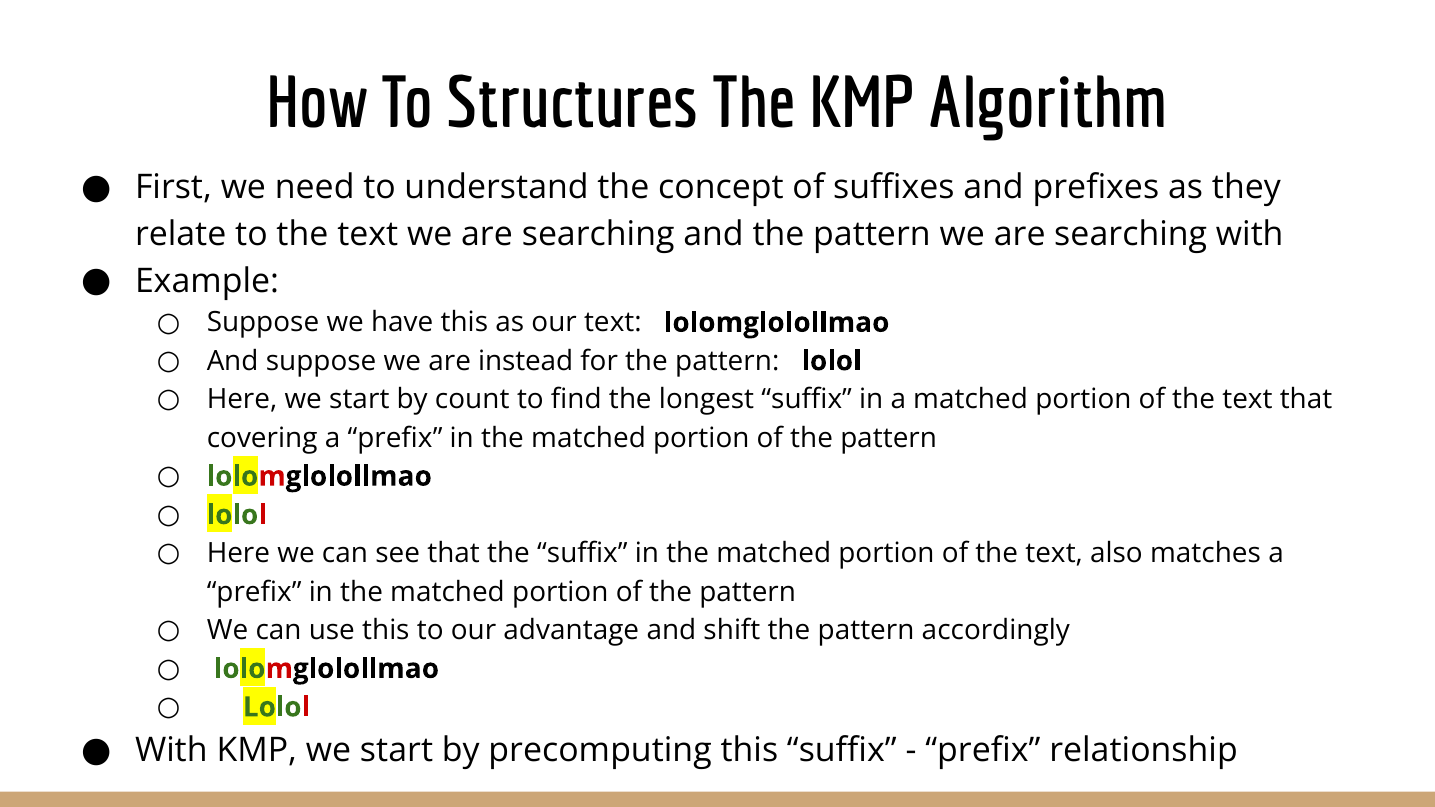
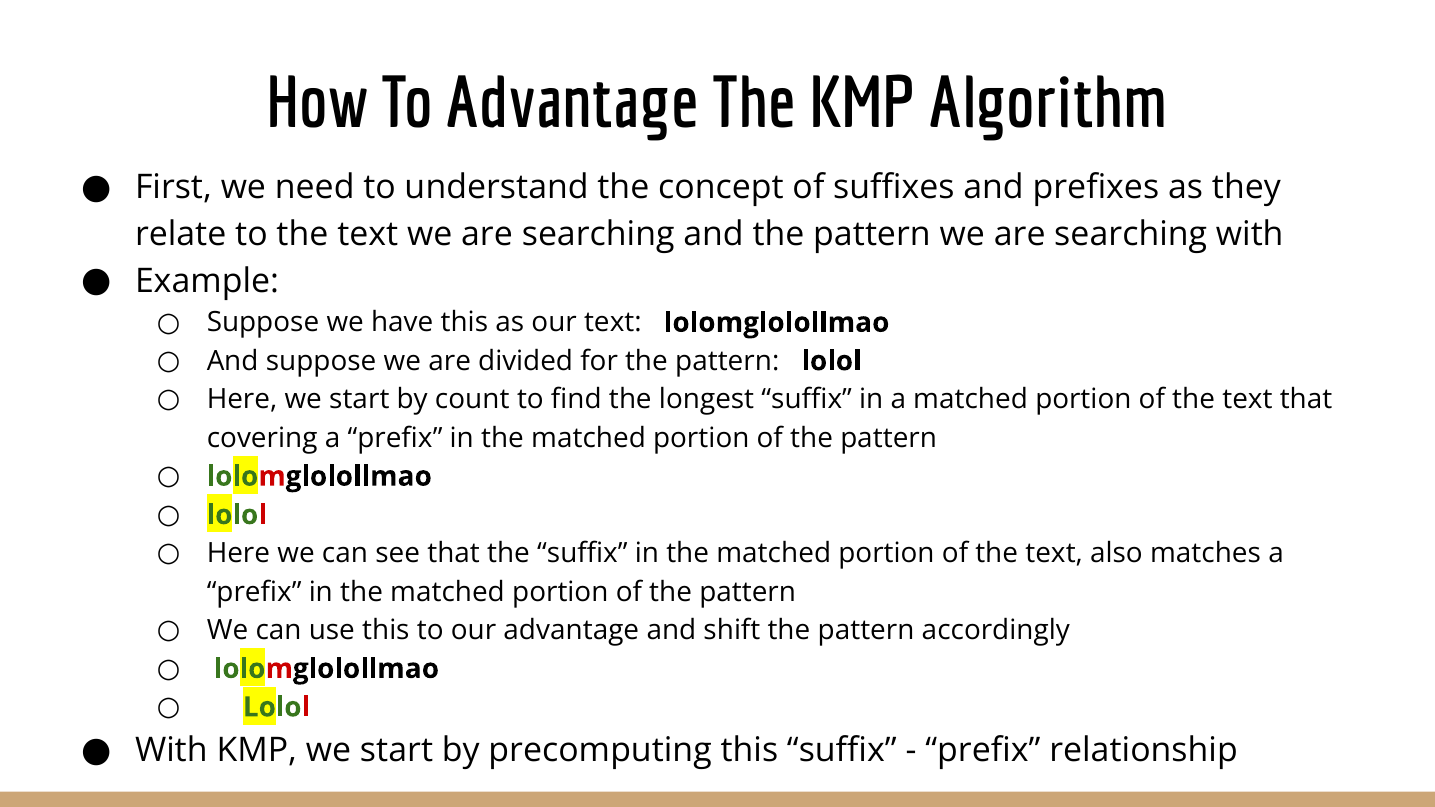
To Structures: Structures -> Advantage (573, 104)
instead: instead -> divided (526, 361)
